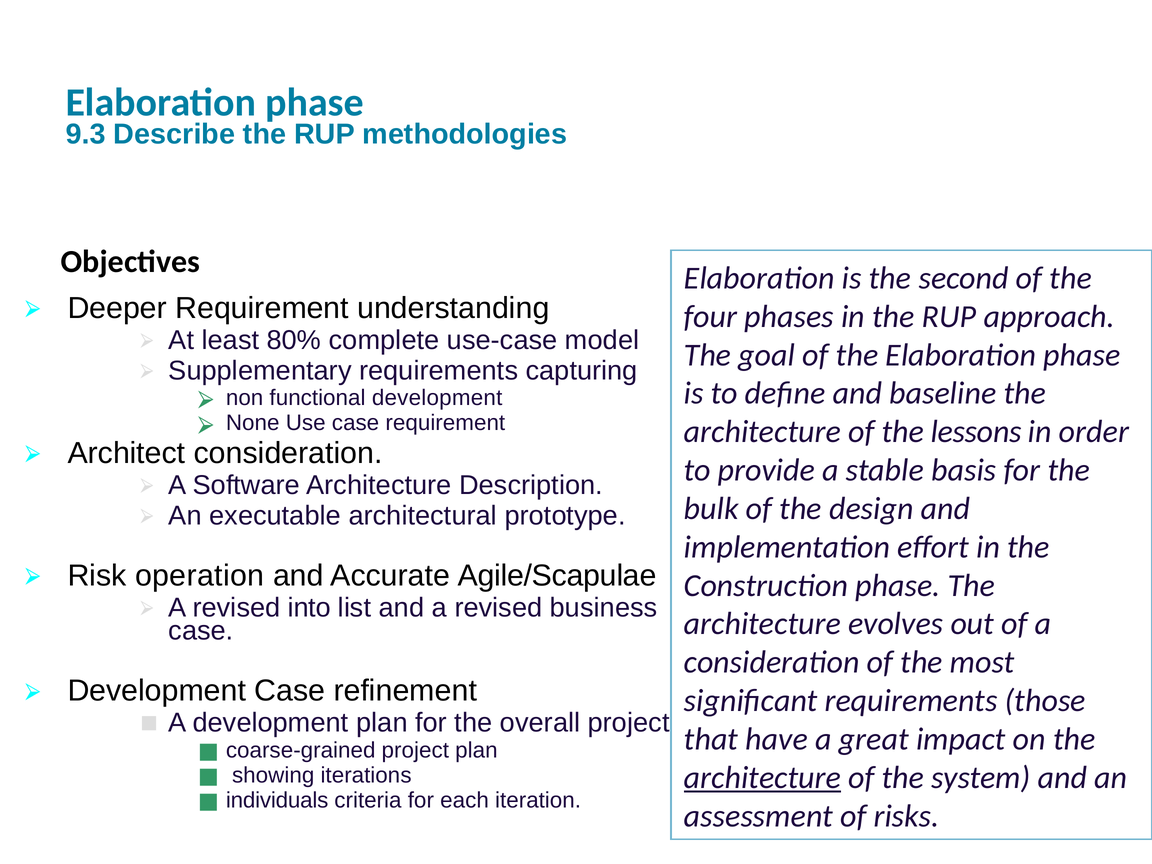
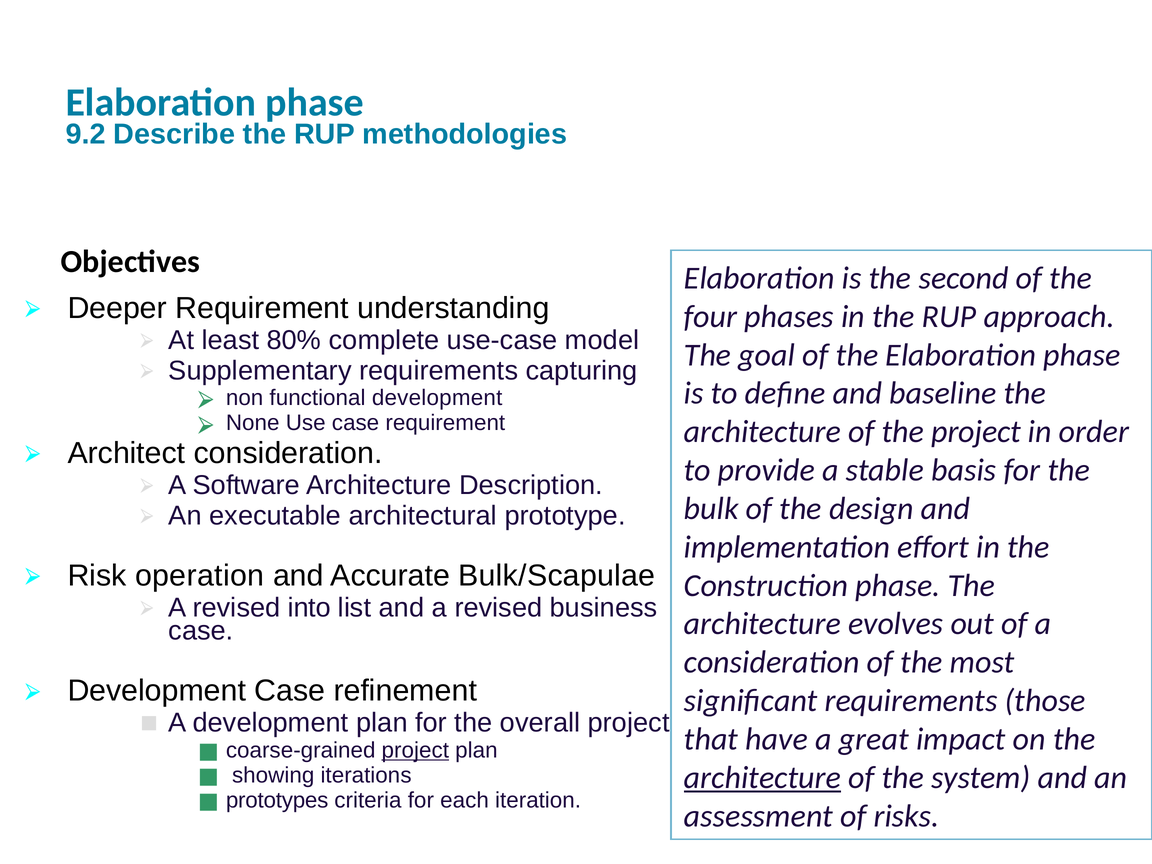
9.3: 9.3 -> 9.2 (86, 134)
the lessons: lessons -> project (976, 432)
Agile/Scapulae: Agile/Scapulae -> Bulk/Scapulae (557, 576)
project underline: none -> present (415, 750)
individuals: individuals -> prototypes (277, 800)
